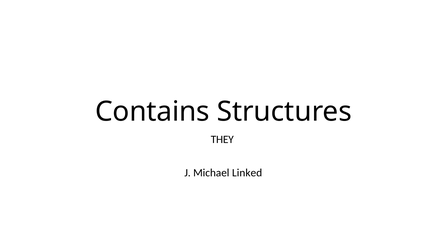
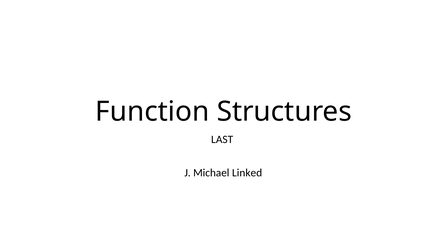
Contains: Contains -> Function (152, 112)
THEY: THEY -> LAST (222, 140)
